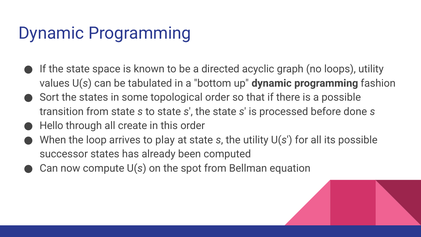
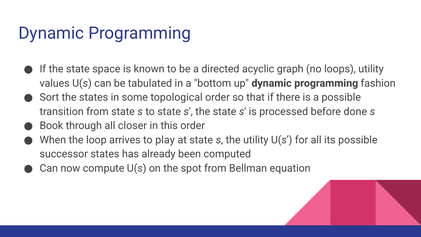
Hello: Hello -> Book (51, 126)
create: create -> closer (132, 126)
